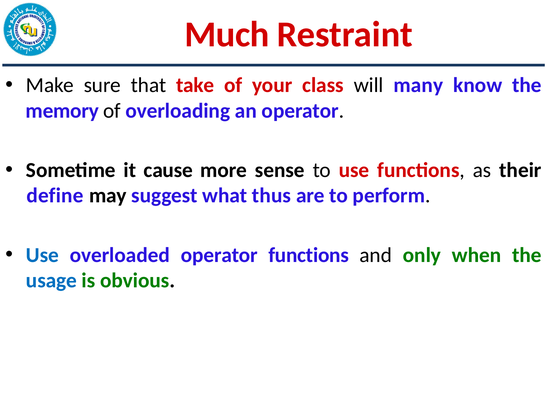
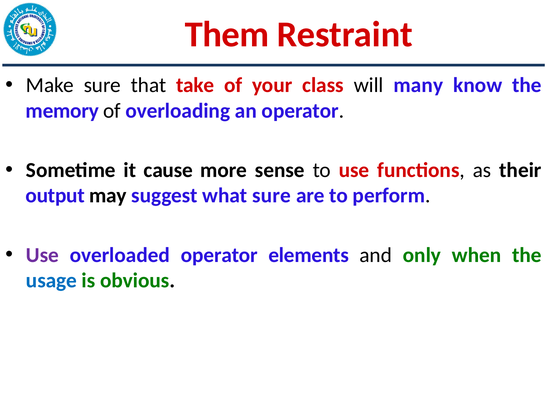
Much: Much -> Them (227, 34)
define: define -> output (55, 196)
what thus: thus -> sure (271, 196)
Use colour: blue -> purple (43, 255)
operator functions: functions -> elements (309, 255)
